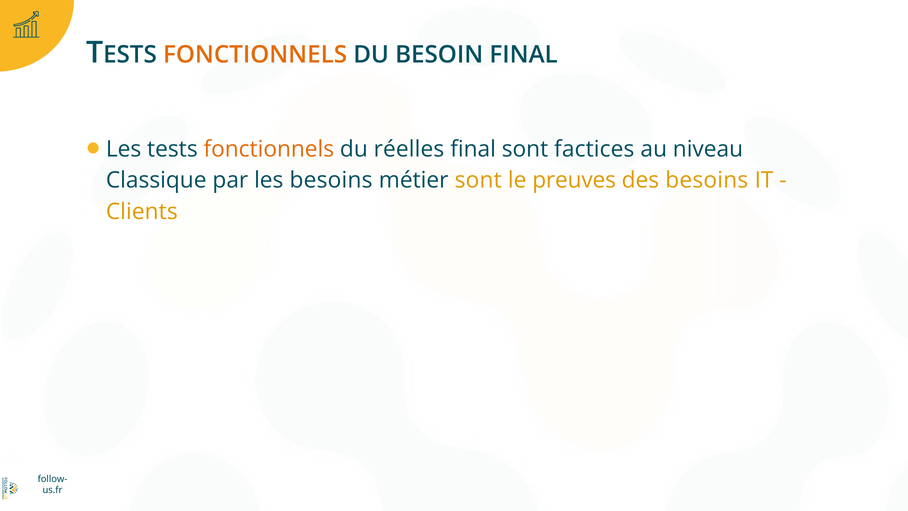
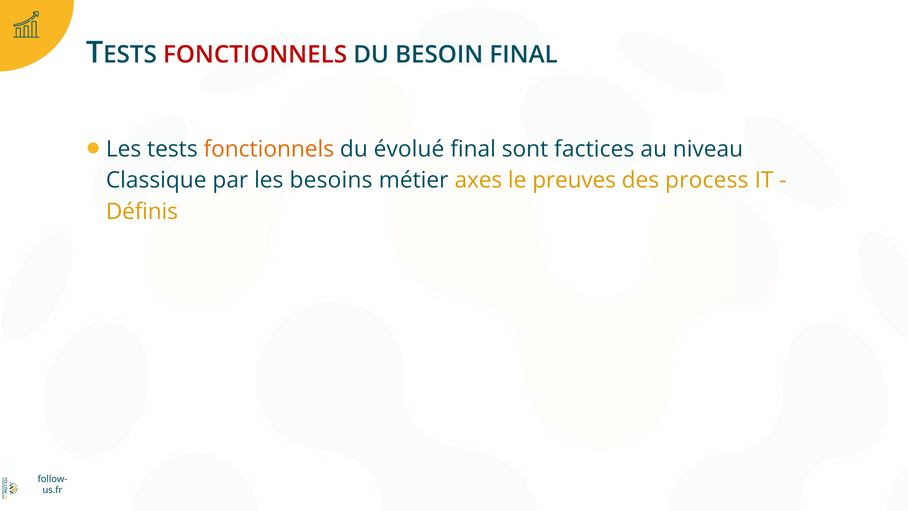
FONCTIONNELS colour: orange -> red (255, 55)
réelles: réelles -> évolué (409, 149)
métier sont: sont -> axes (478, 180)
des besoins: besoins -> process (707, 180)
Clients: Clients -> Définis (142, 212)
